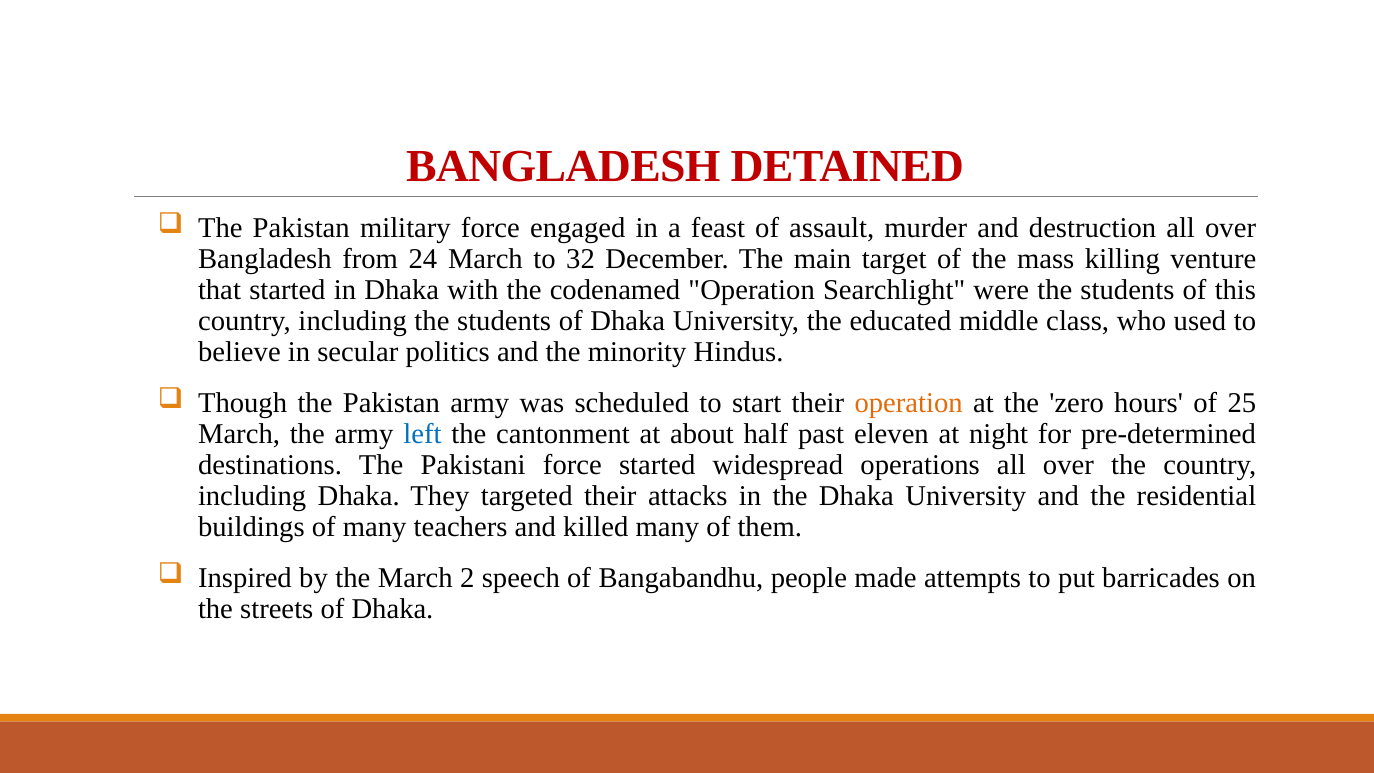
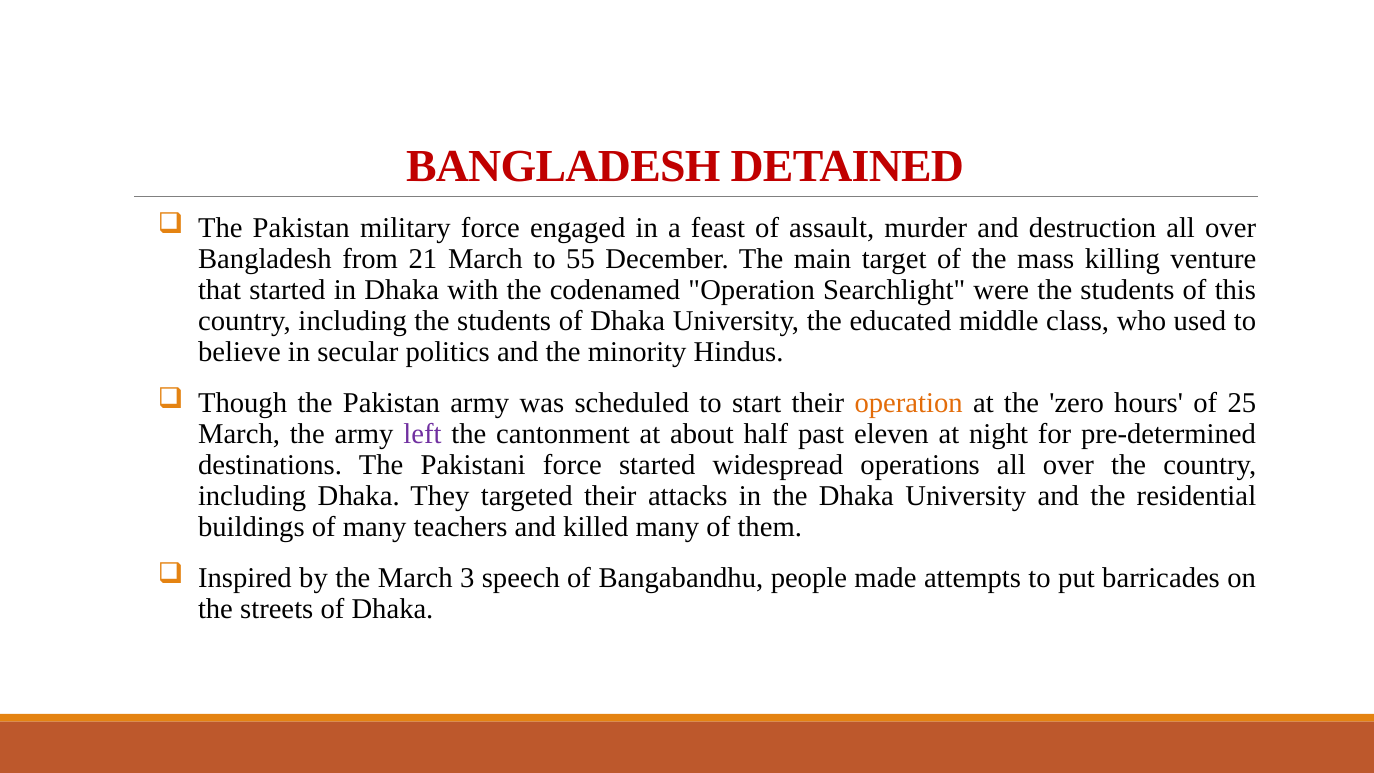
24: 24 -> 21 (423, 259)
32: 32 -> 55 (581, 259)
left colour: blue -> purple (422, 434)
2: 2 -> 3 (467, 578)
